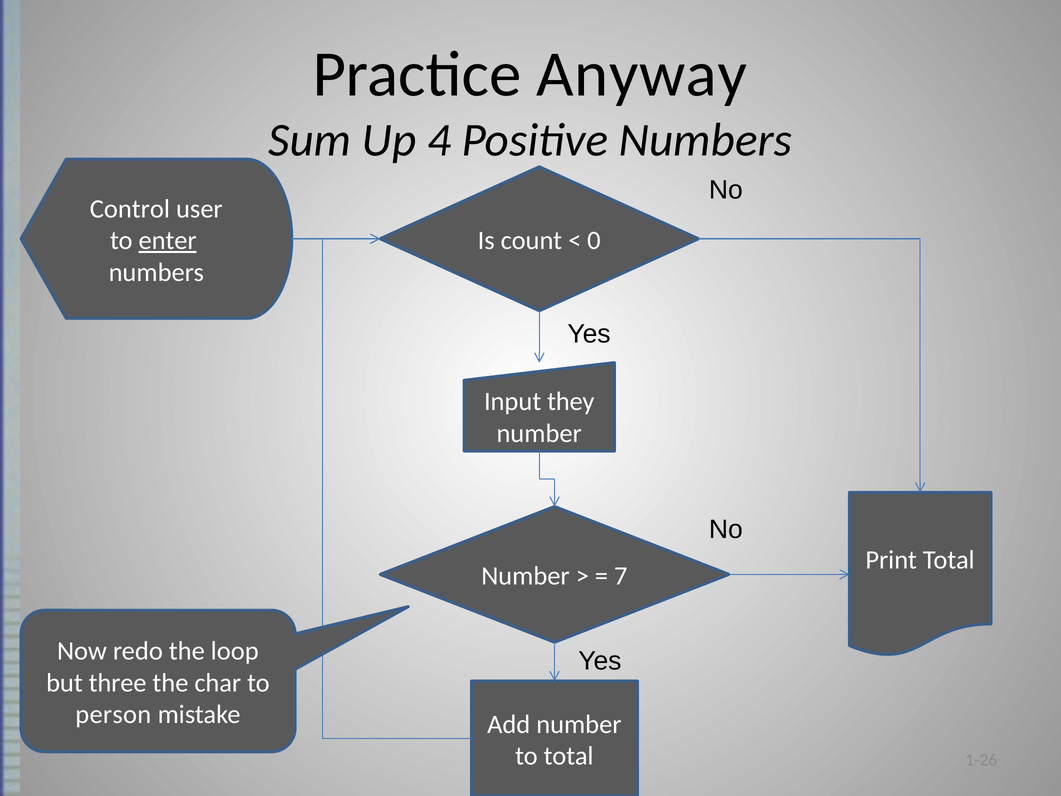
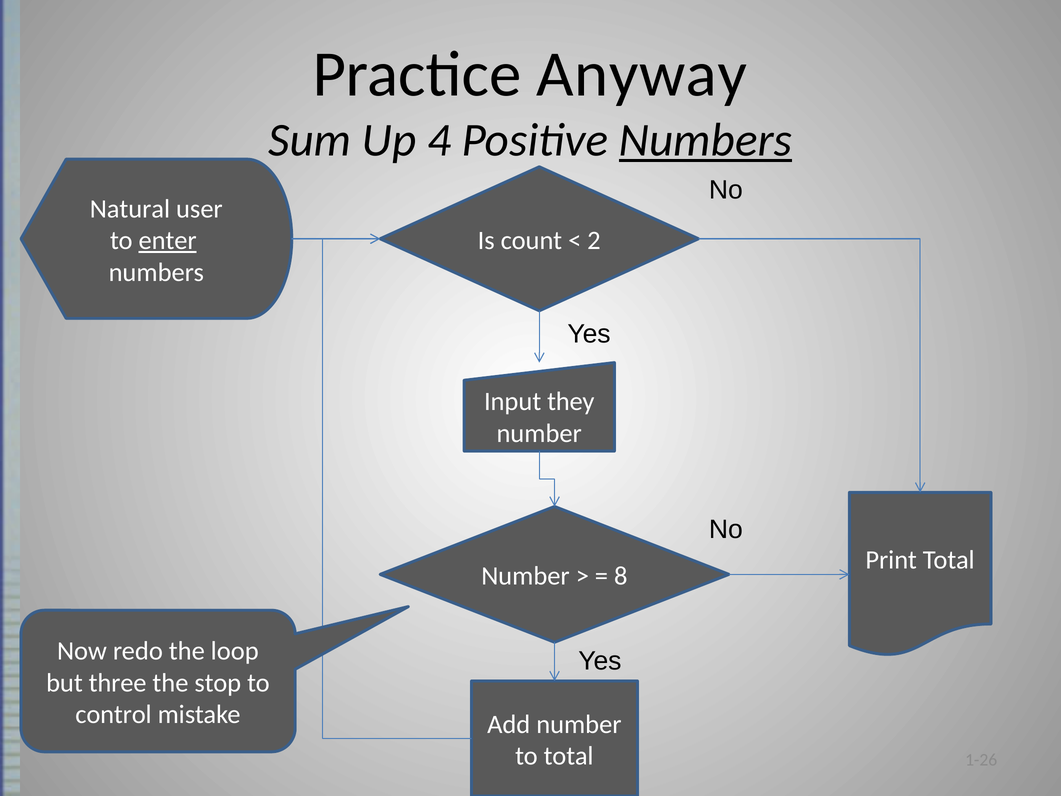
Numbers underline: none -> present (705, 140)
Control: Control -> Natural (130, 209)
0: 0 -> 2 (594, 241)
7: 7 -> 8 (621, 576)
char: char -> stop (218, 683)
person: person -> control (114, 714)
